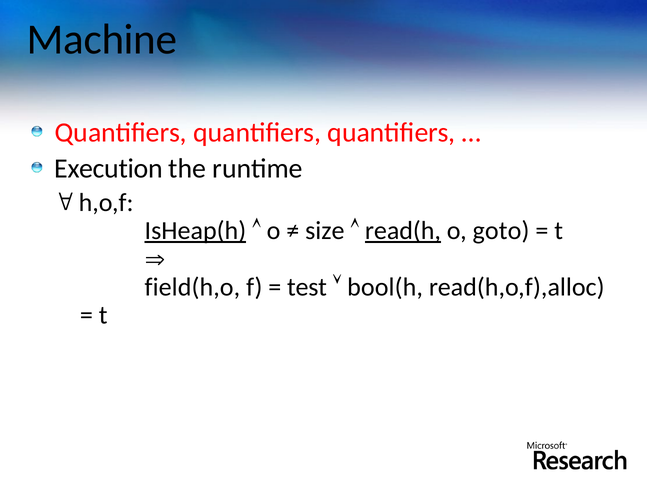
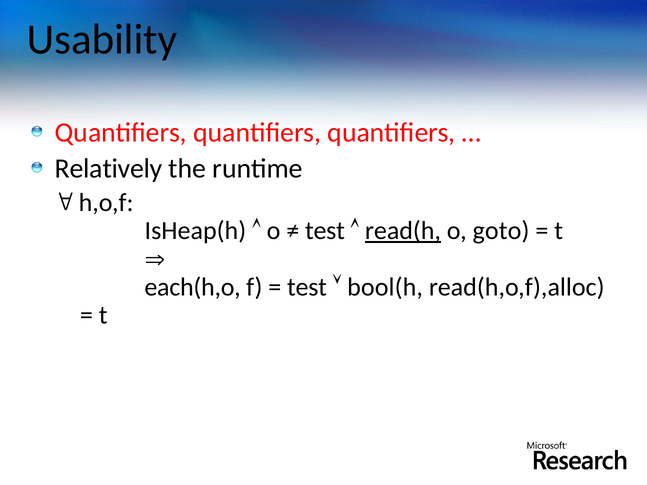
Machine: Machine -> Usability (102, 39)
Execution: Execution -> Relatively (109, 168)
IsHeap(h underline: present -> none (195, 231)
size: size -> test (325, 231)
field(h,o: field(h,o -> each(h,o (193, 287)
